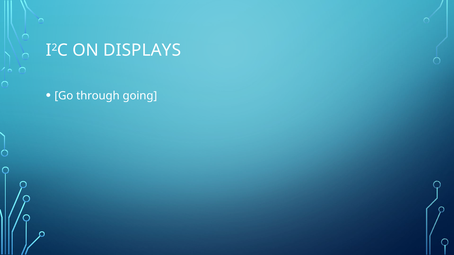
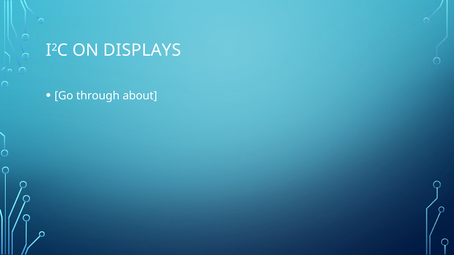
going: going -> about (140, 96)
